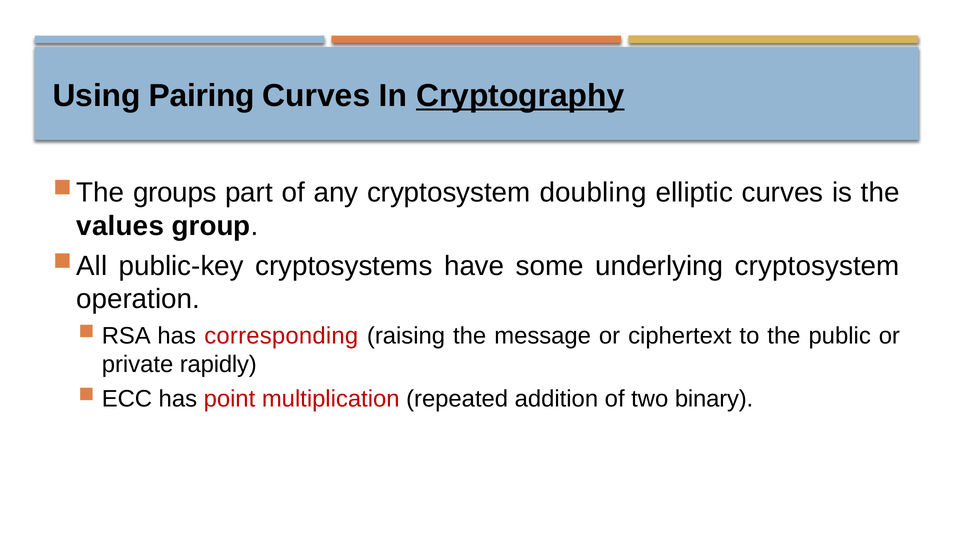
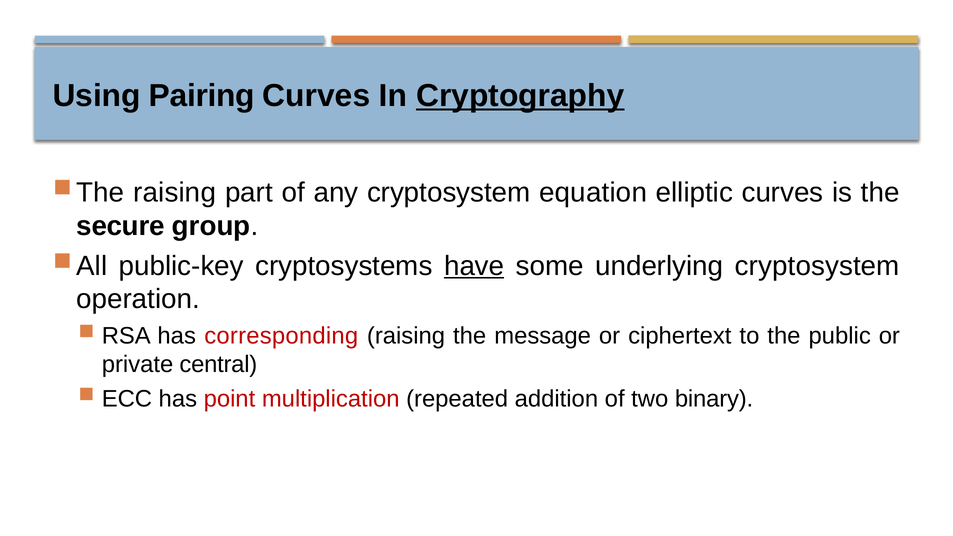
groups: groups -> raising (175, 193)
doubling: doubling -> equation (593, 193)
values: values -> secure (120, 226)
have underline: none -> present (474, 266)
rapidly: rapidly -> central (218, 364)
